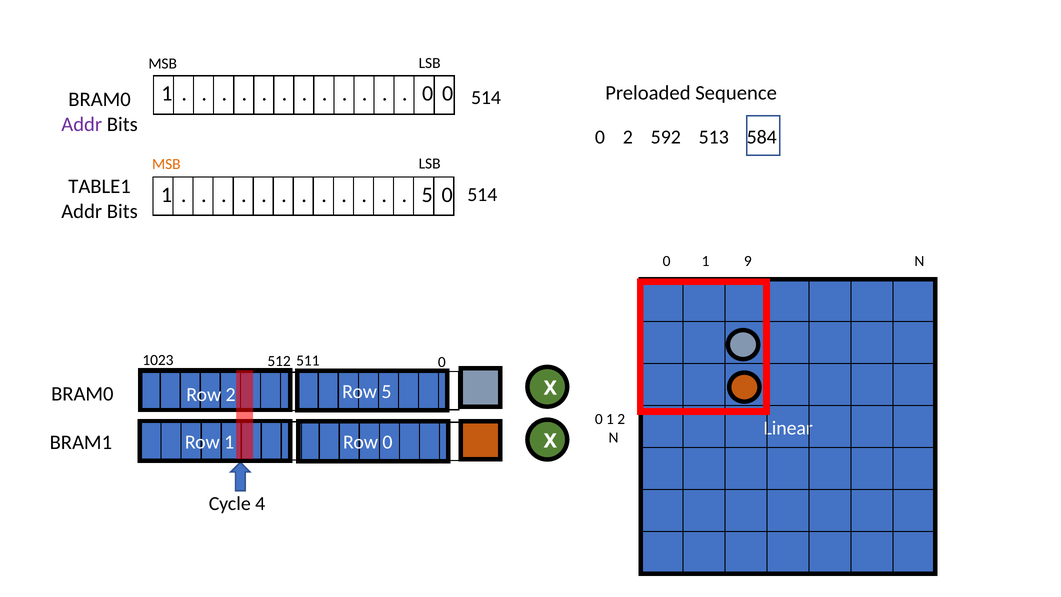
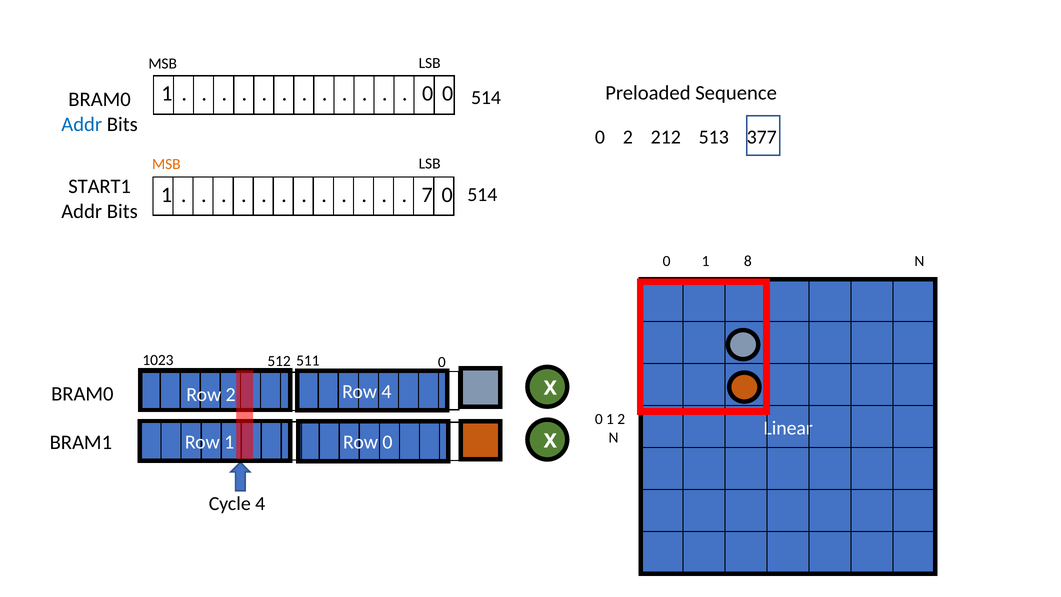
Addr colour: purple -> blue (82, 124)
592: 592 -> 212 (666, 137)
584: 584 -> 377 (762, 137)
TABLE1: TABLE1 -> START1 (100, 186)
5: 5 -> 7 (427, 195)
9: 9 -> 8 (748, 261)
Row 5: 5 -> 4 (386, 391)
